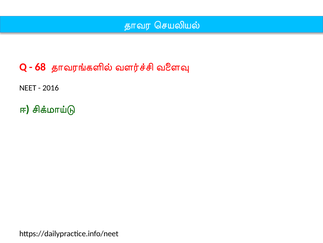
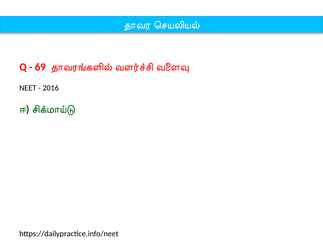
68: 68 -> 69 (40, 67)
